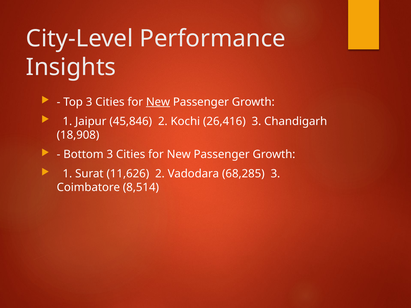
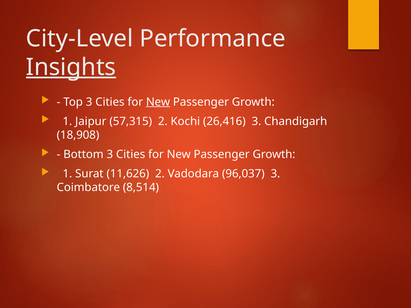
Insights underline: none -> present (71, 67)
45,846: 45,846 -> 57,315 (131, 121)
68,285: 68,285 -> 96,037 (243, 174)
